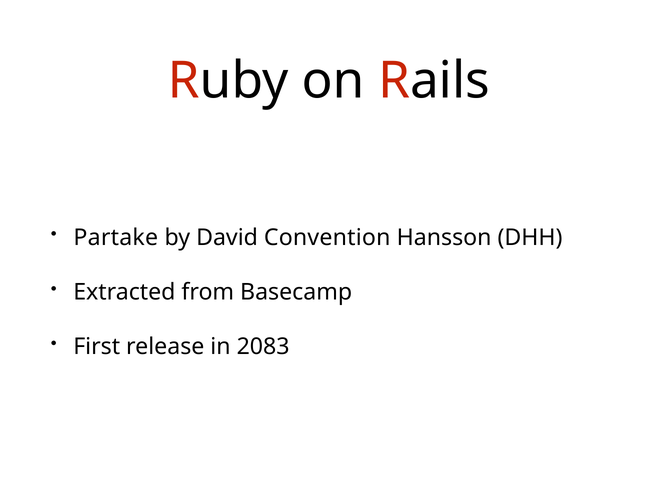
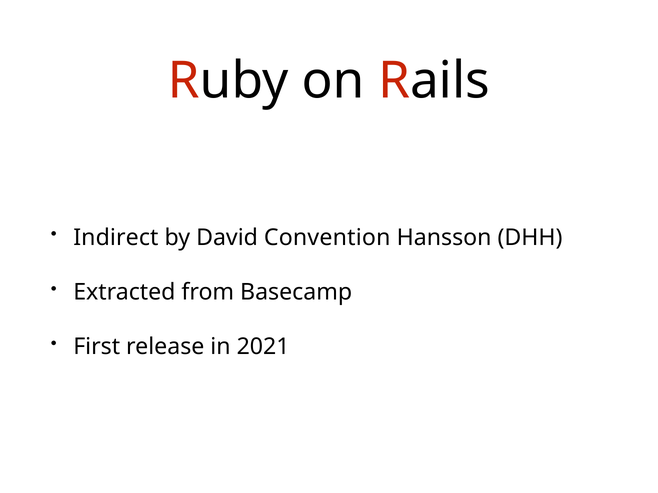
Partake: Partake -> Indirect (116, 238)
2083: 2083 -> 2021 (263, 347)
